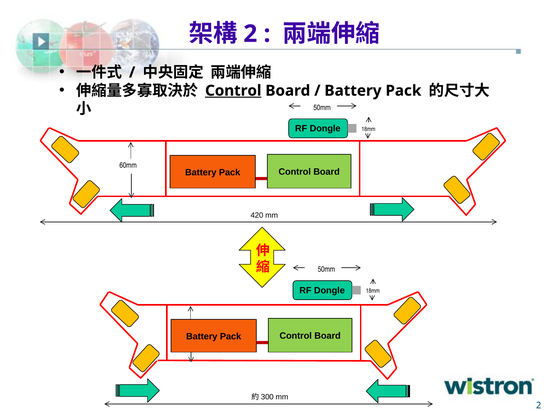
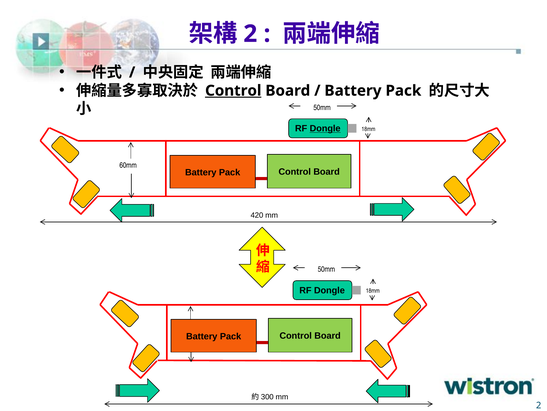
Dongle underline: none -> present (325, 128)
